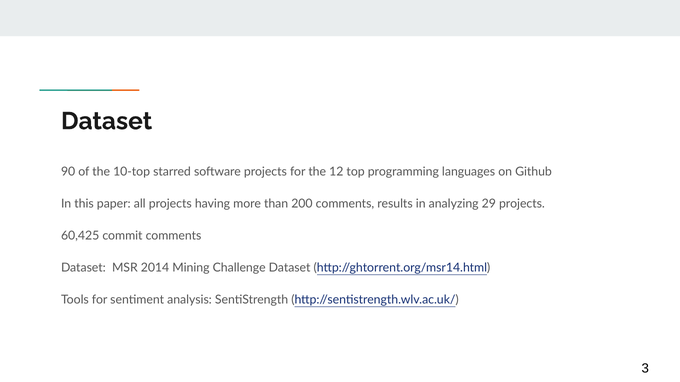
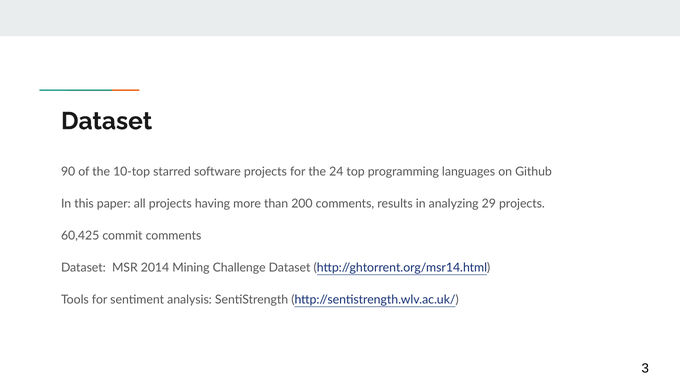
12: 12 -> 24 (336, 172)
